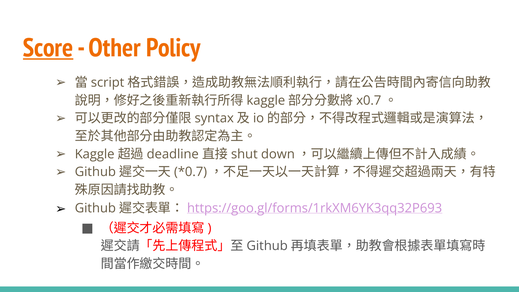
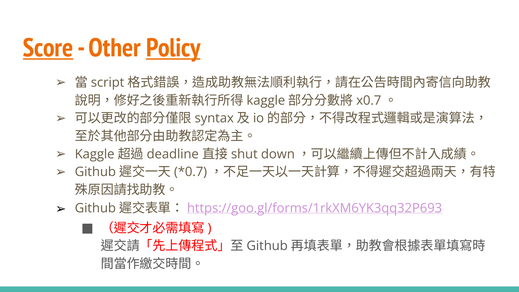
Policy underline: none -> present (173, 48)
